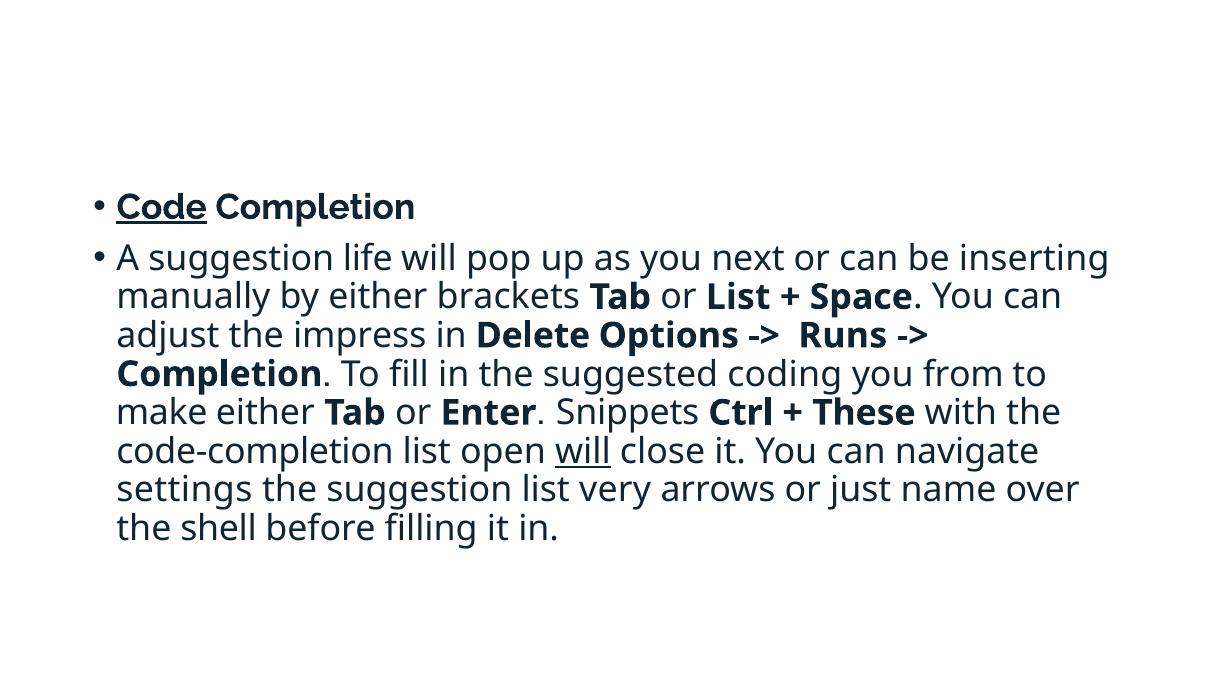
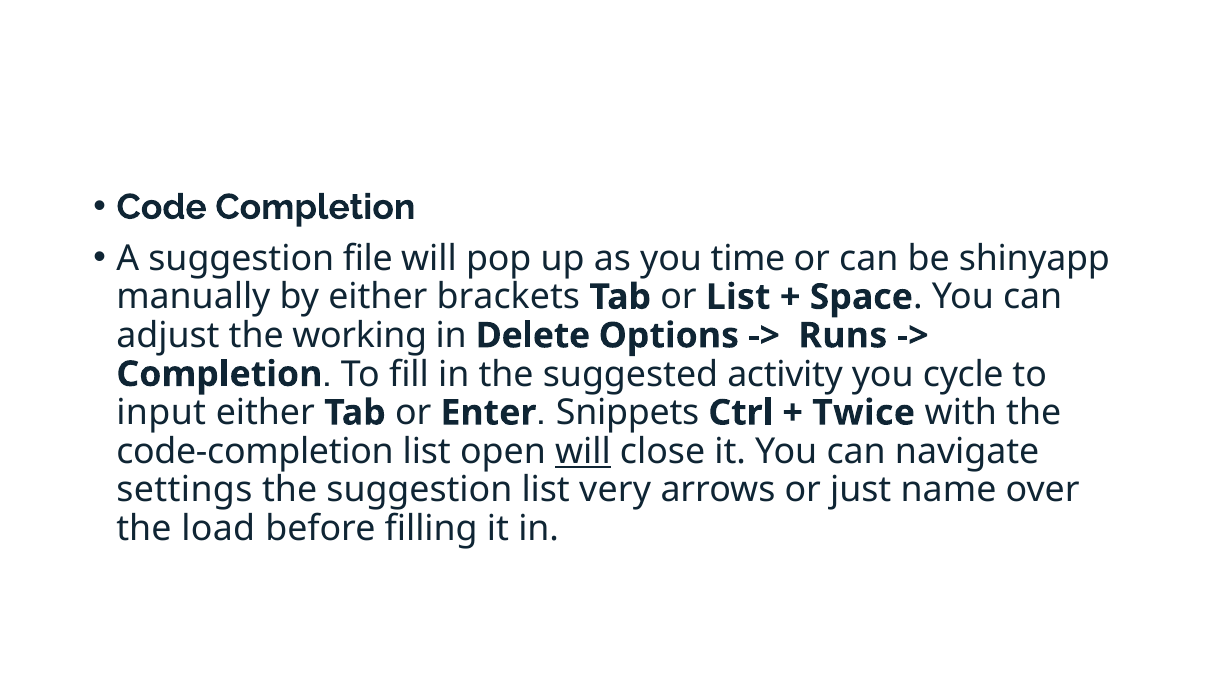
Code underline: present -> none (162, 207)
life: life -> file (368, 258)
next: next -> time (748, 258)
inserting: inserting -> shinyapp (1034, 258)
impress: impress -> working (360, 336)
coding: coding -> activity (785, 374)
from: from -> cycle (963, 374)
make: make -> input (161, 413)
These: These -> Twice (864, 413)
shell: shell -> load (218, 529)
